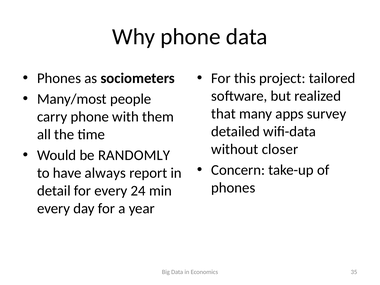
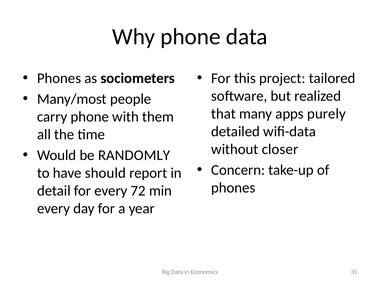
survey: survey -> purely (327, 114)
always: always -> should (105, 173)
24: 24 -> 72 (138, 191)
